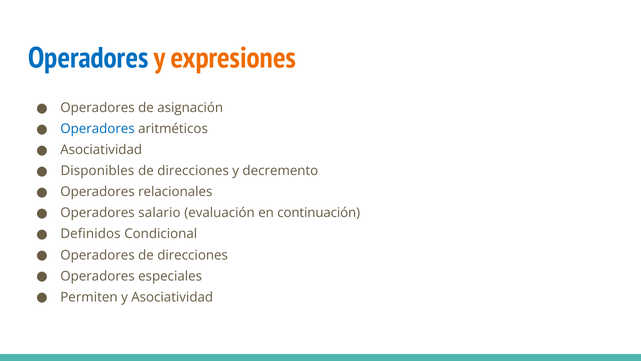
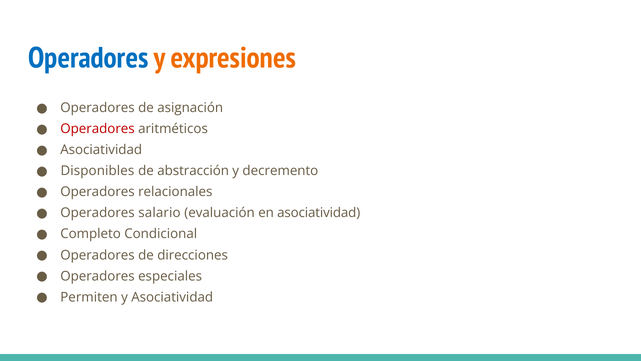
Operadores colour: blue -> red (97, 129)
direcciones: direcciones -> abstracción (193, 171)
en continuación: continuación -> asociatividad (319, 213)
Definidos: Definidos -> Completo (91, 234)
